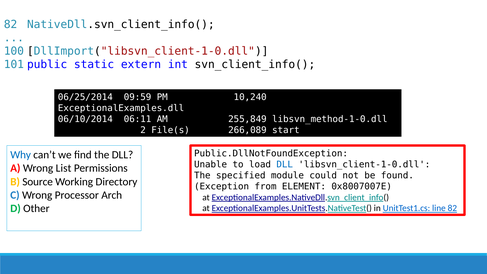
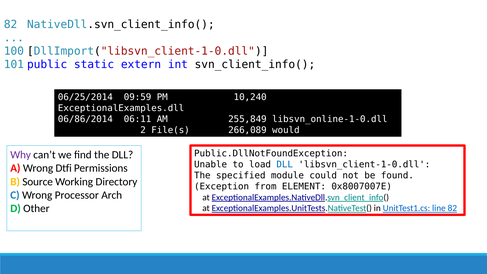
06/10/2014: 06/10/2014 -> 06/86/2014 (85, 119)
libsvn_method-1-0.dll: libsvn_method-1-0.dll -> libsvn_online-1-0.dll (330, 119)
start: start -> would (286, 130)
Why colour: blue -> purple (21, 155)
List: List -> Dtfi (64, 168)
